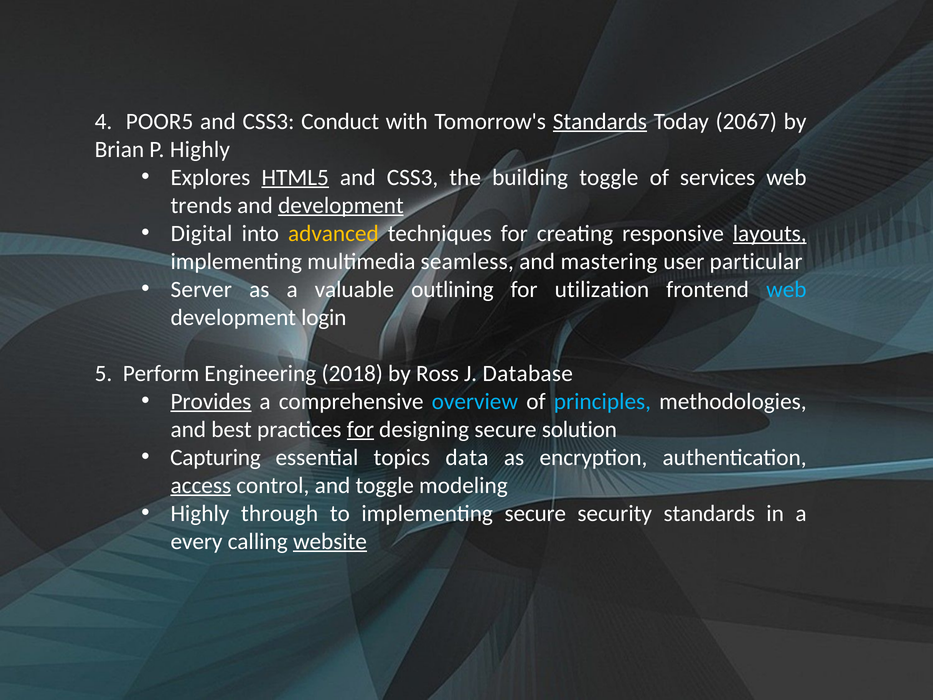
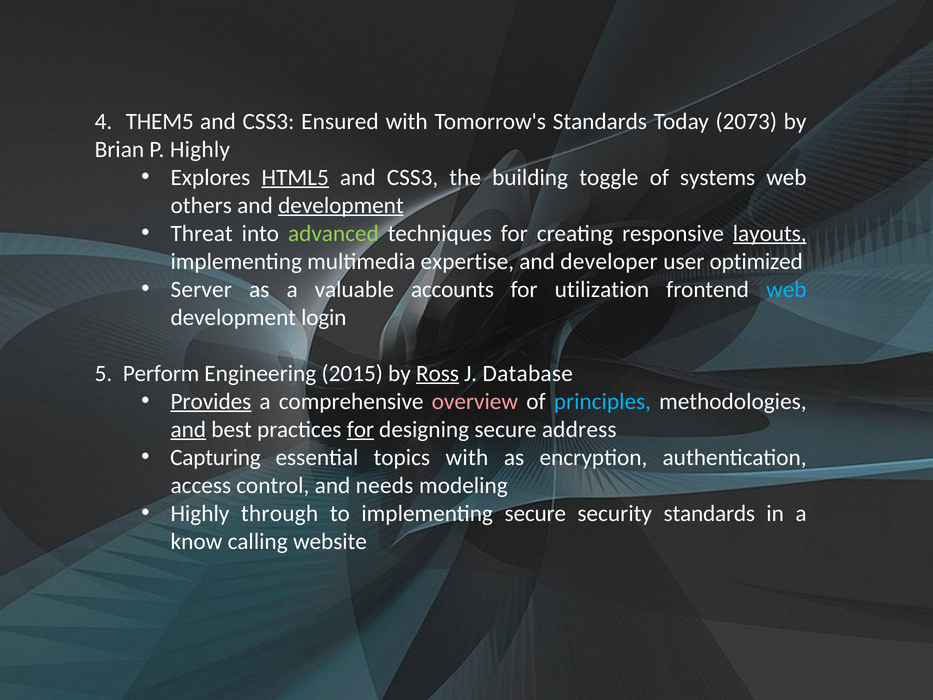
POOR5: POOR5 -> THEM5 (160, 121)
Conduct: Conduct -> Ensured (340, 121)
Standards underline: present -> none (600, 121)
2067: 2067 -> 2073 (746, 121)
services: services -> systems (718, 177)
trends: trends -> others (201, 205)
Digital: Digital -> Threat (202, 233)
advanced colour: yellow -> light green (333, 233)
seamless: seamless -> expertise (467, 261)
mastering: mastering -> developer (609, 261)
particular: particular -> optimized (756, 261)
outlining: outlining -> accounts (452, 289)
2018: 2018 -> 2015 (352, 373)
Ross underline: none -> present (437, 373)
overview colour: light blue -> pink (475, 401)
and underline: none -> present (188, 429)
solution: solution -> address (579, 429)
topics data: data -> with (467, 457)
access underline: present -> none (201, 485)
and toggle: toggle -> needs (385, 485)
every: every -> know (196, 541)
website underline: present -> none (330, 541)
